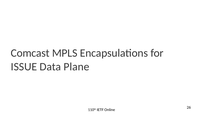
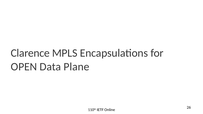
Comcast: Comcast -> Clarence (30, 53)
ISSUE: ISSUE -> OPEN (24, 67)
